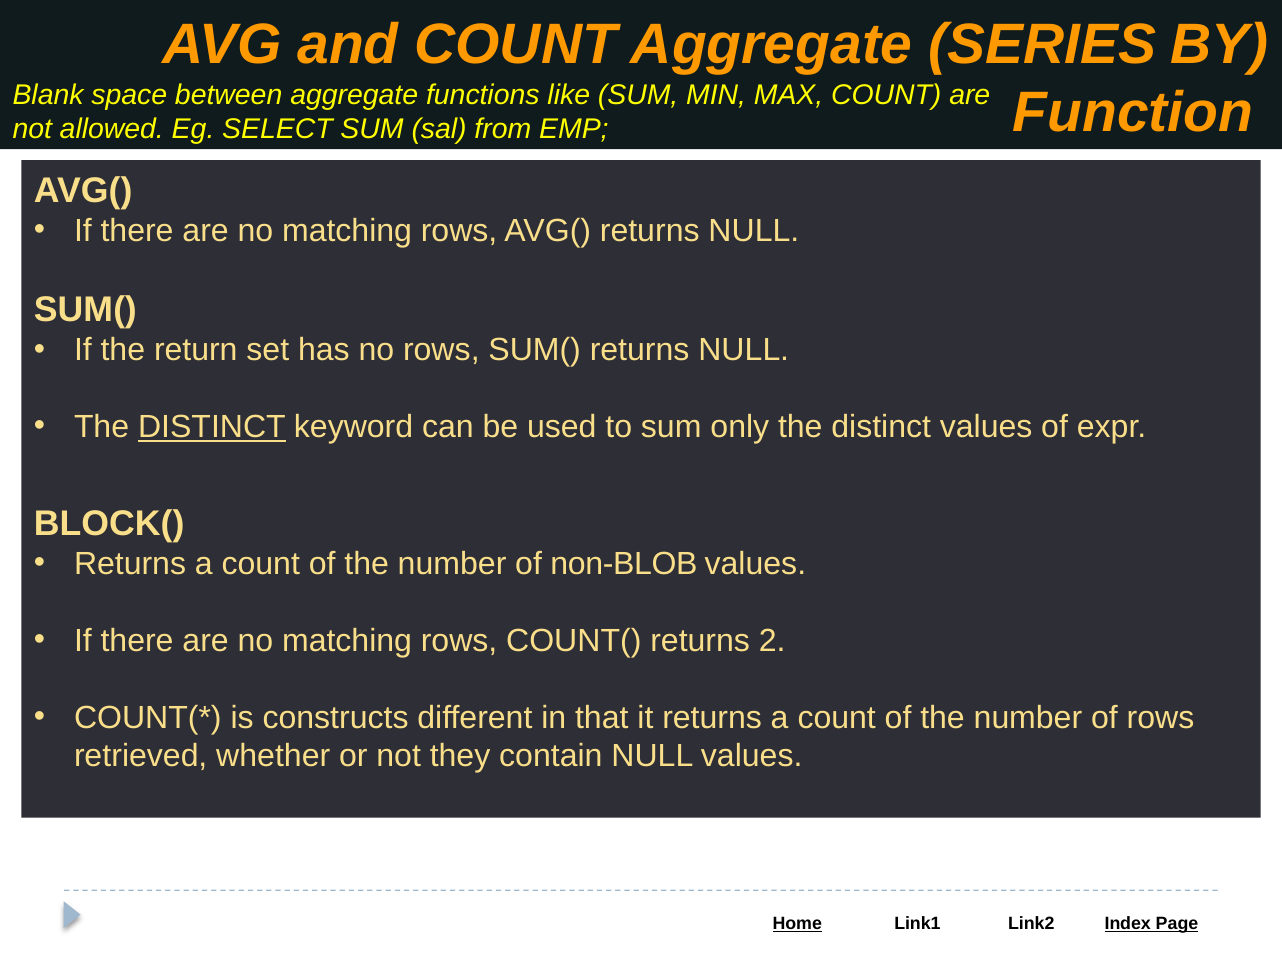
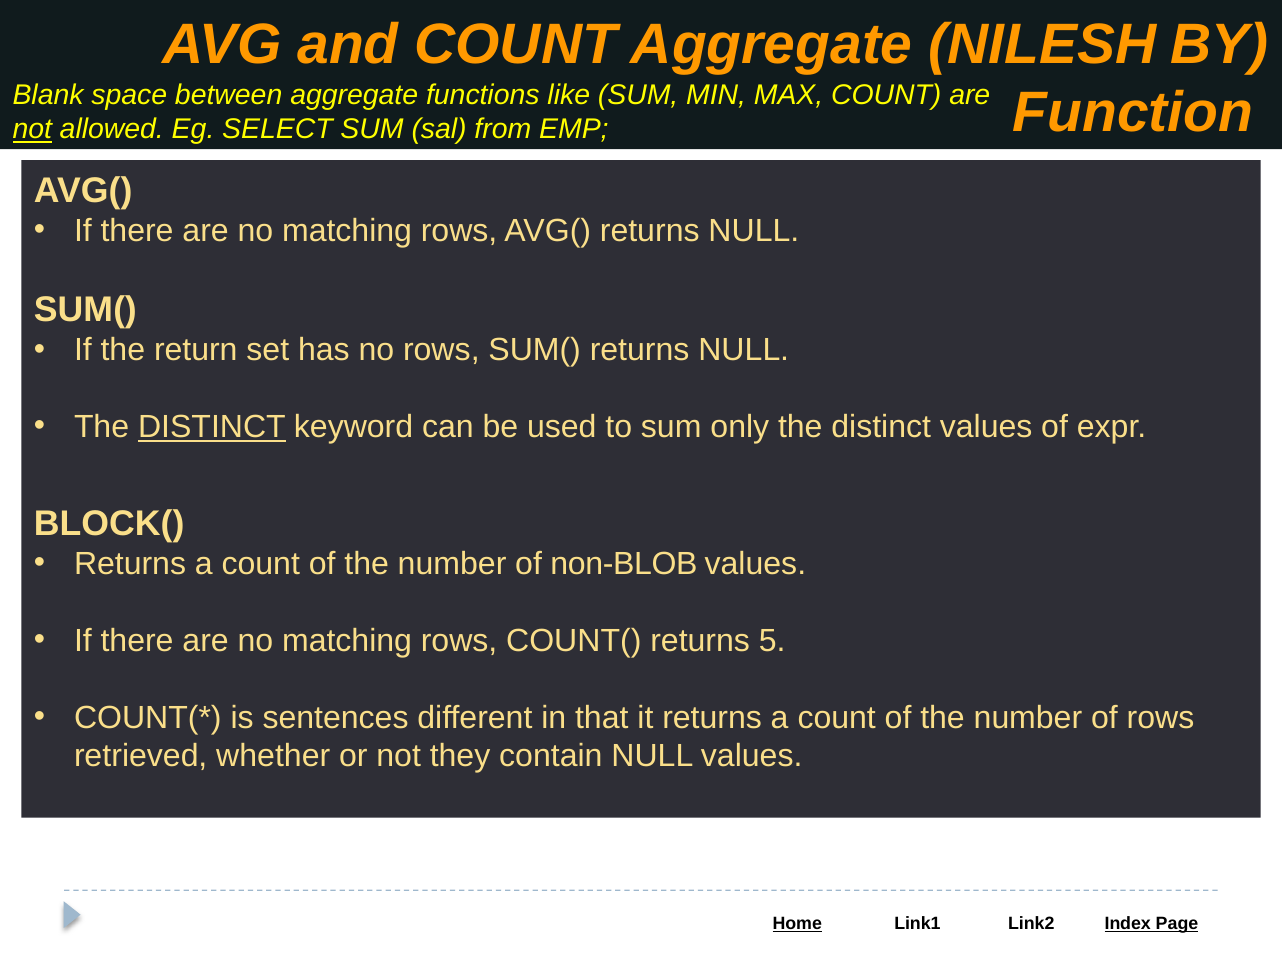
SERIES: SERIES -> NILESH (1042, 44)
not underline: none -> present (32, 130)
2: 2 -> 5 (772, 641)
constructs: constructs -> sentences (336, 718)
